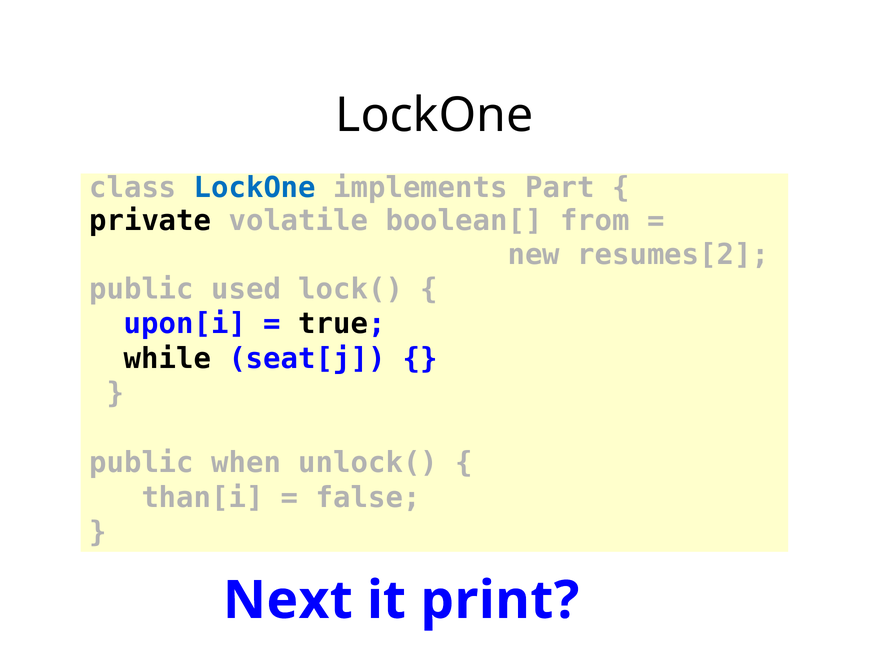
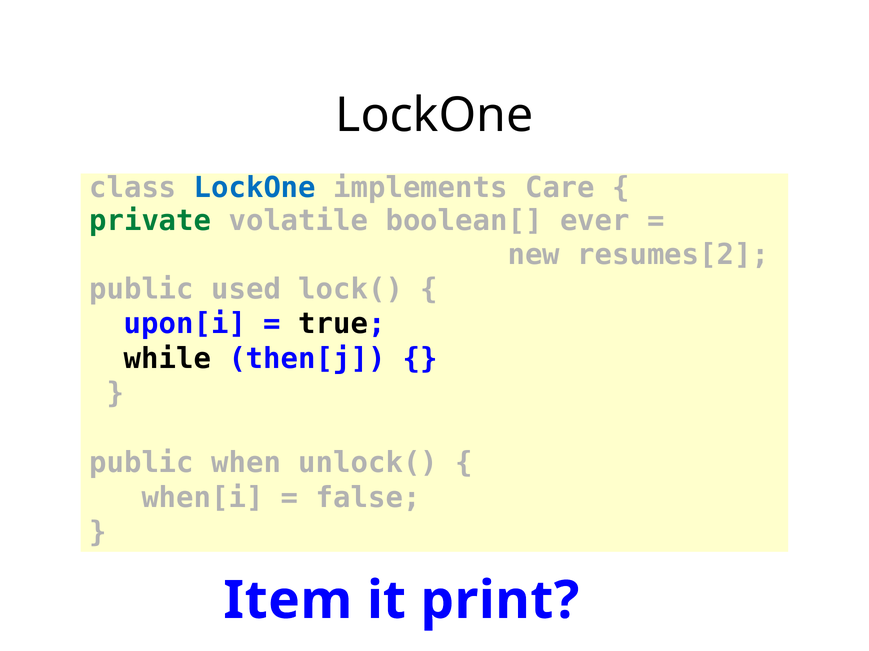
Part: Part -> Care (560, 188)
private colour: black -> green (150, 221)
from: from -> ever (595, 221)
seat[j: seat[j -> then[j (307, 359)
than[i: than[i -> when[i (203, 498)
Next: Next -> Item (288, 601)
